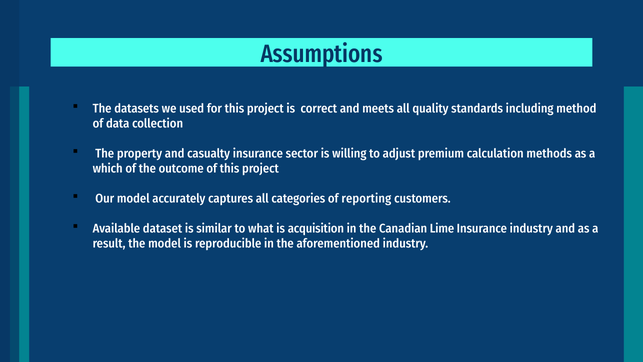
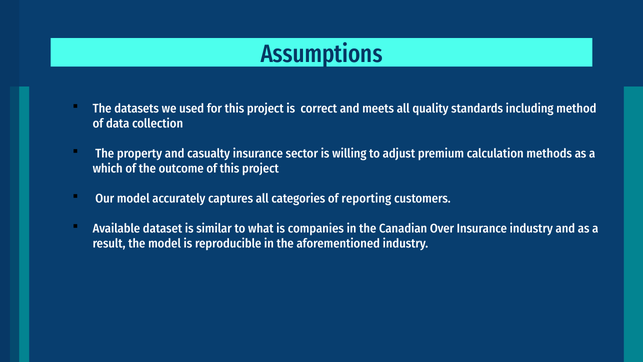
acquisition: acquisition -> companies (316, 229)
Lime: Lime -> Over (442, 229)
